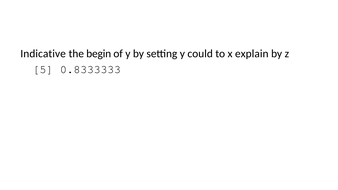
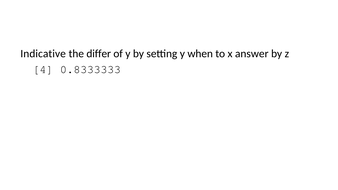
begin: begin -> differ (99, 54)
could: could -> when (200, 54)
explain: explain -> answer (252, 54)
5: 5 -> 4 (43, 69)
